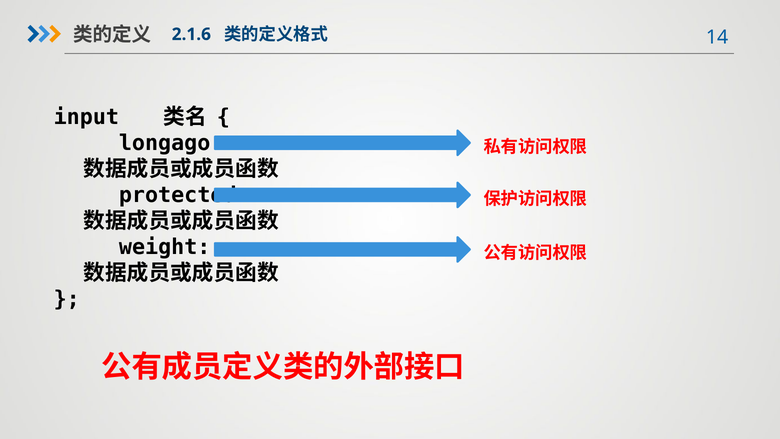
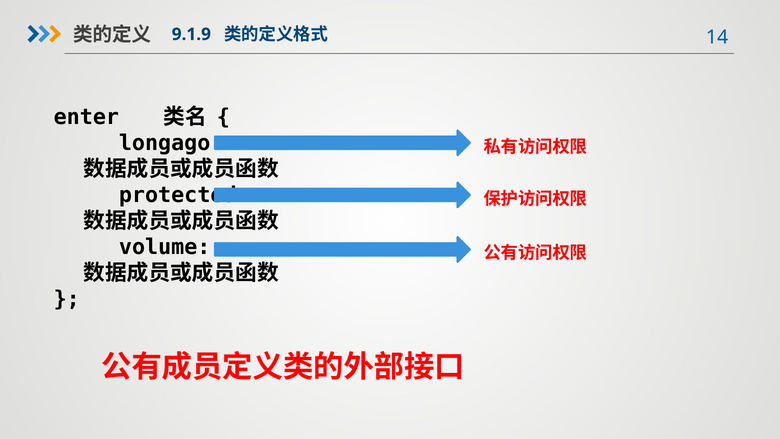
2.1.6: 2.1.6 -> 9.1.9 (191, 34)
input: input -> enter (86, 117)
weight: weight -> volume (165, 247)
